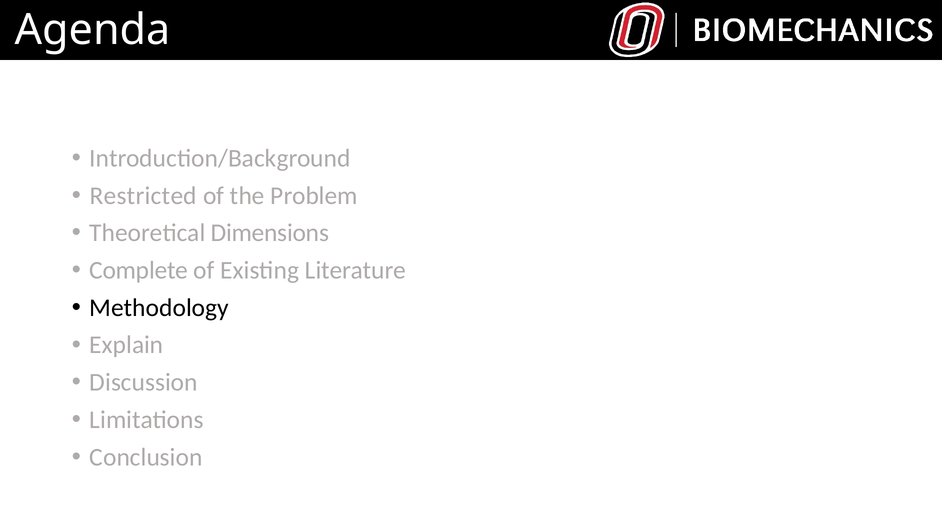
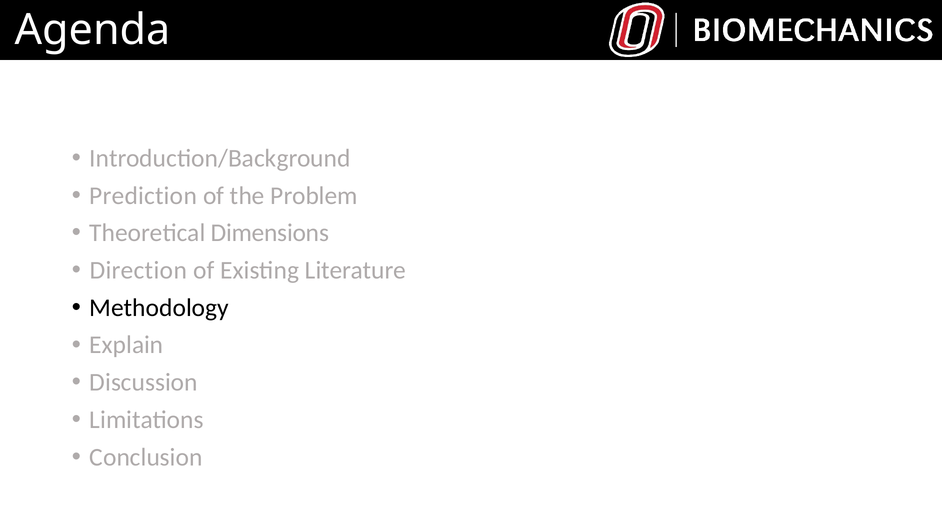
Restricted: Restricted -> Prediction (143, 196)
Complete: Complete -> Direction (138, 270)
